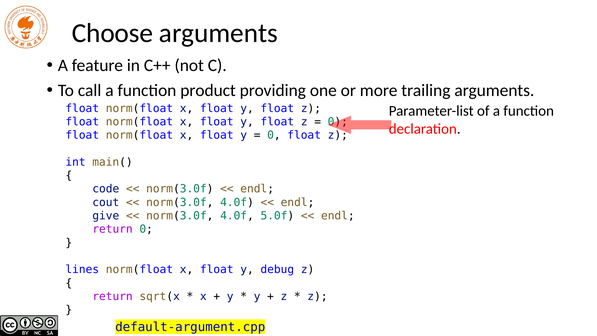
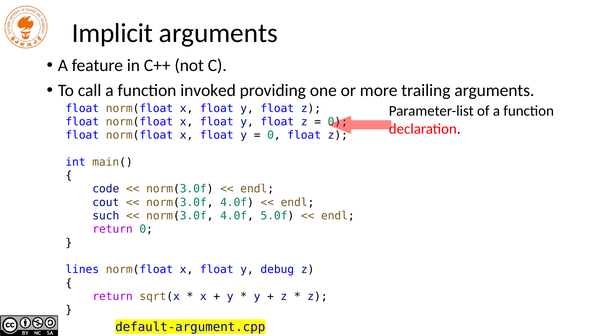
Choose: Choose -> Implicit (112, 33)
product: product -> invoked (208, 90)
give: give -> such (106, 216)
